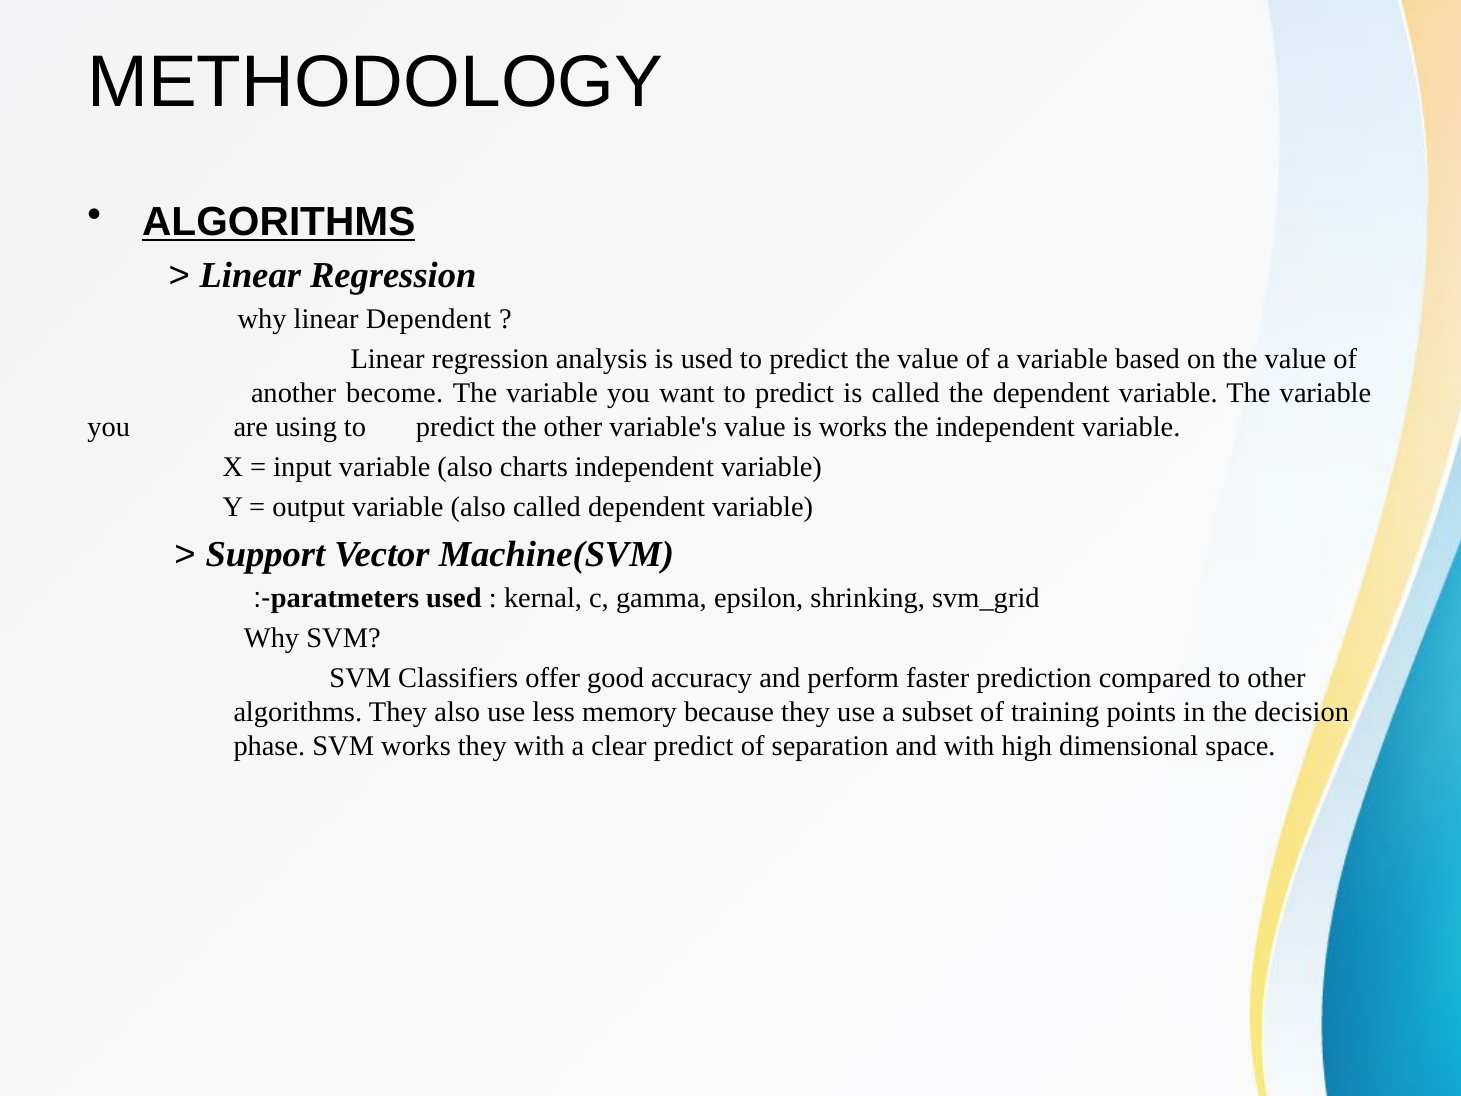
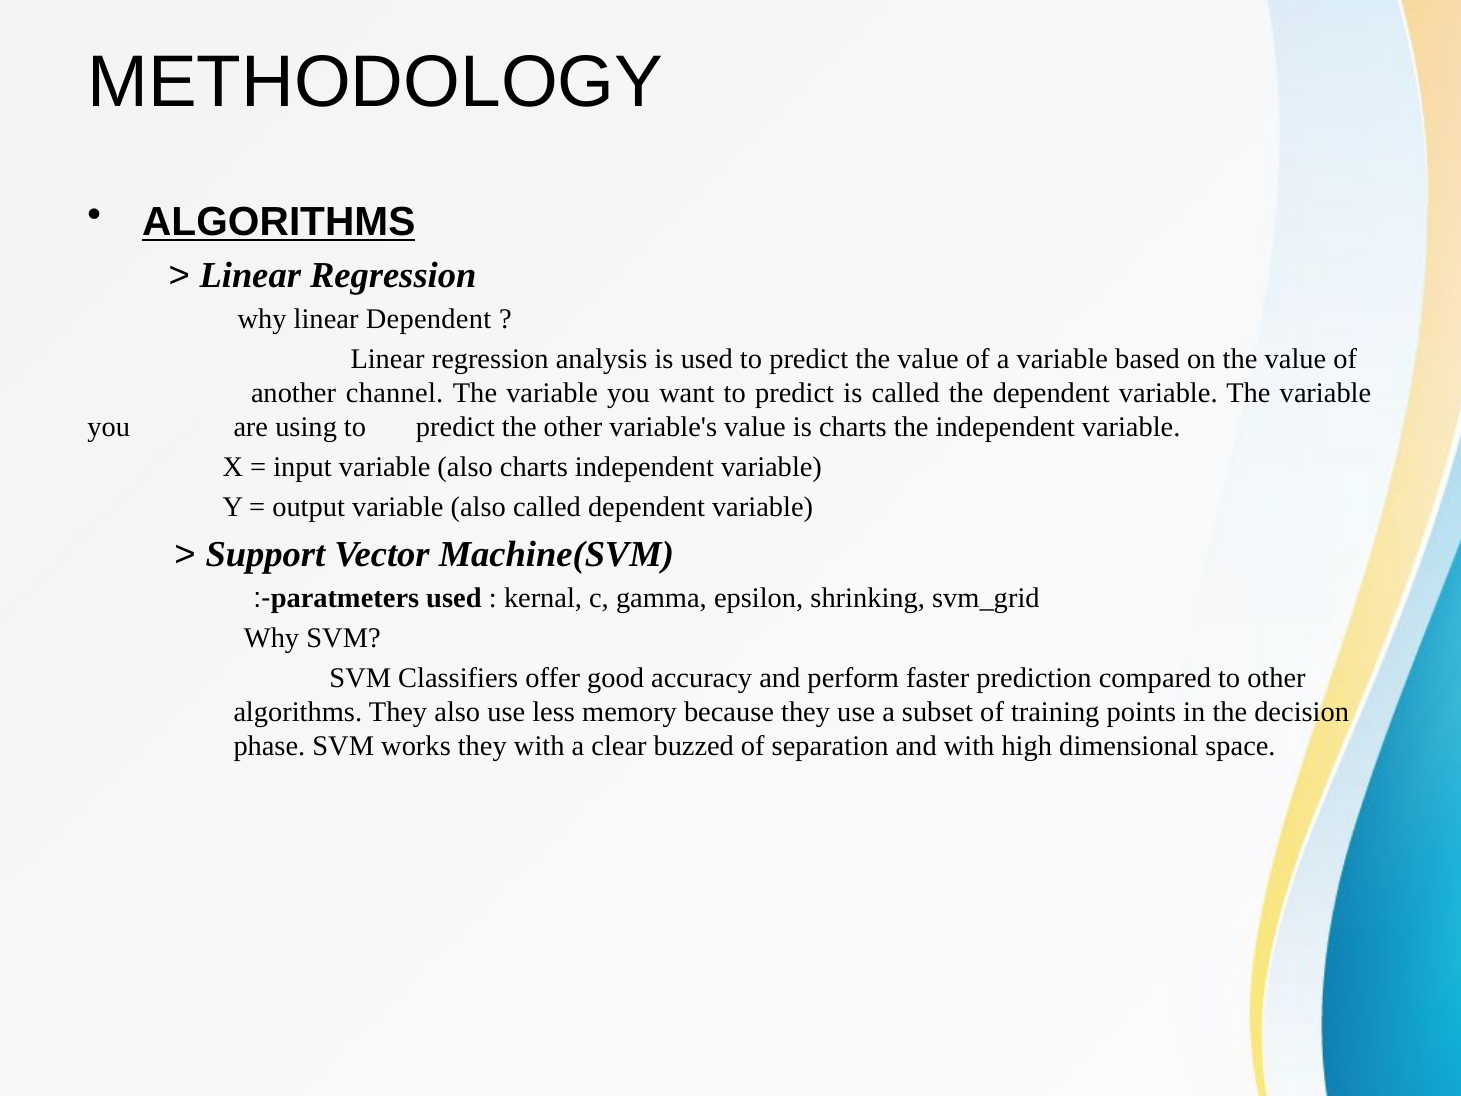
become: become -> channel (395, 393)
is works: works -> charts (853, 427)
clear predict: predict -> buzzed (694, 746)
